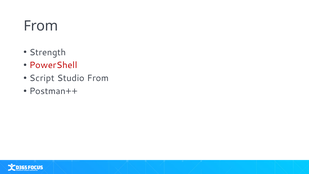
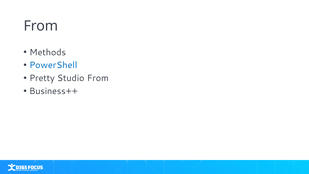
Strength: Strength -> Methods (48, 52)
PowerShell colour: red -> blue (53, 65)
Script: Script -> Pretty (42, 78)
Postman++: Postman++ -> Business++ (54, 91)
